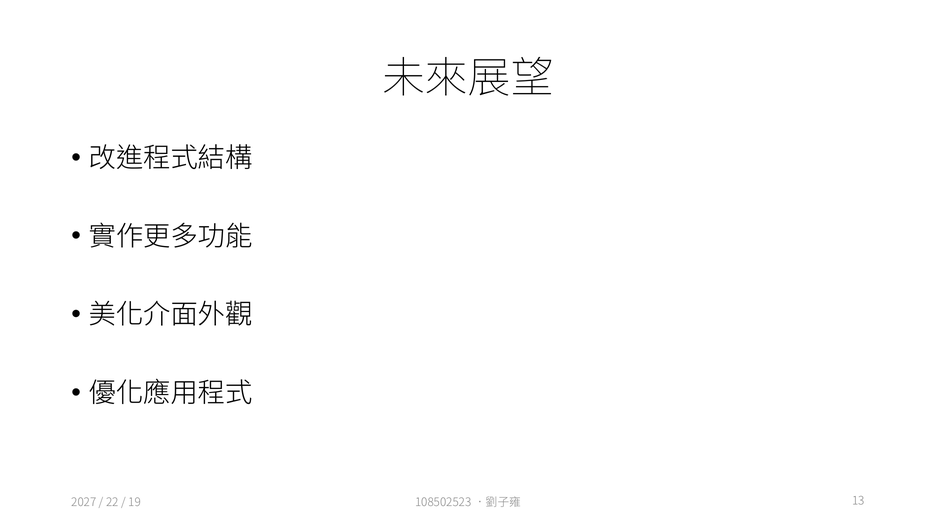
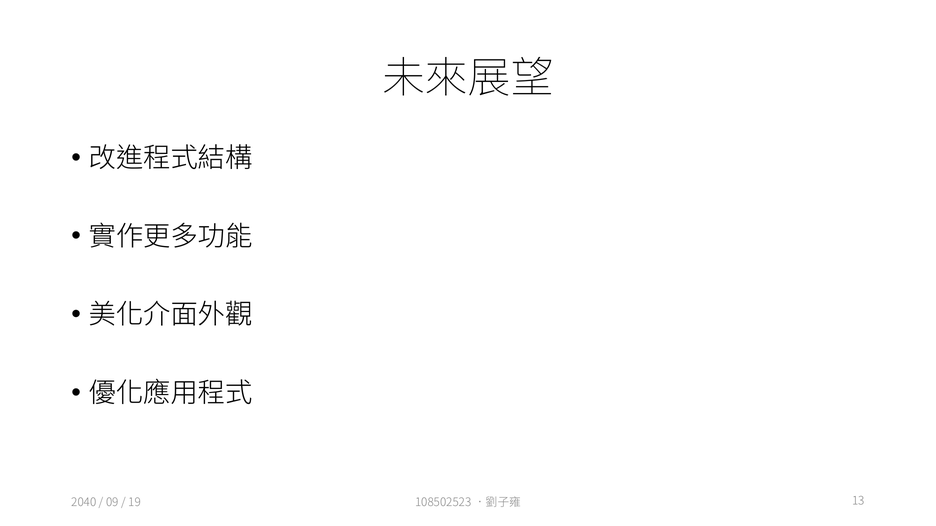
2027: 2027 -> 2040 (84, 503)
22: 22 -> 09 (112, 503)
